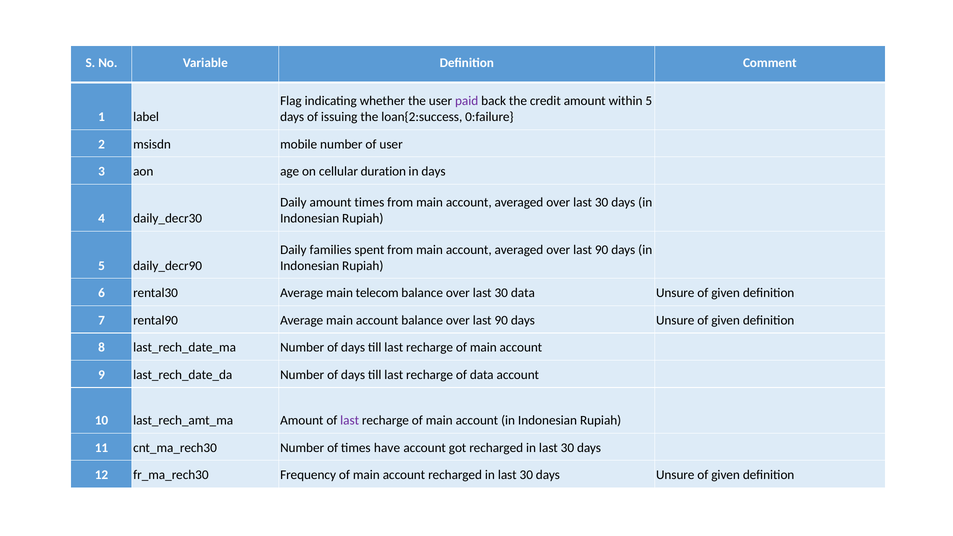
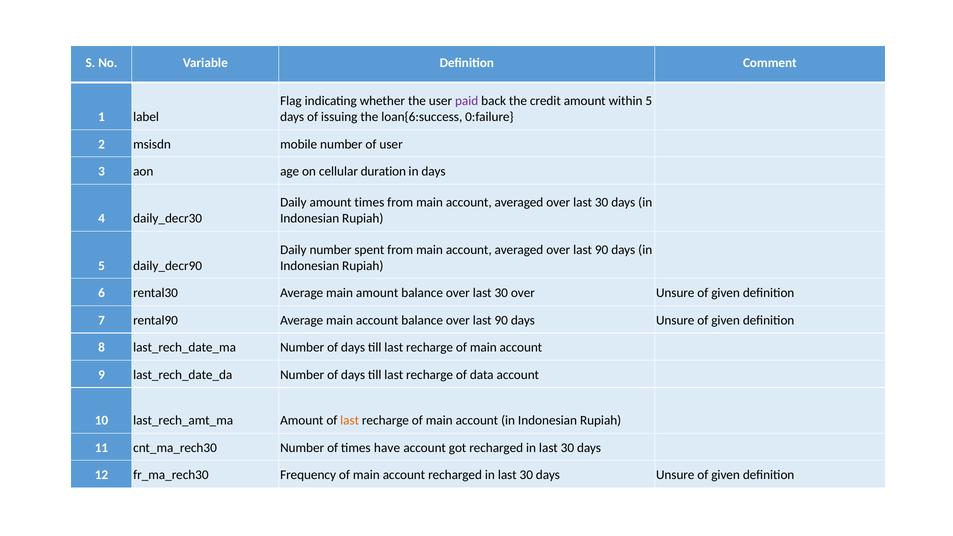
loan{2:success: loan{2:success -> loan{6:success (422, 117)
Daily families: families -> number (331, 250)
main telecom: telecom -> amount (377, 293)
30 data: data -> over (523, 293)
last colour: purple -> orange (350, 421)
